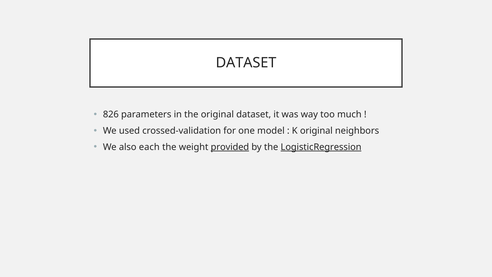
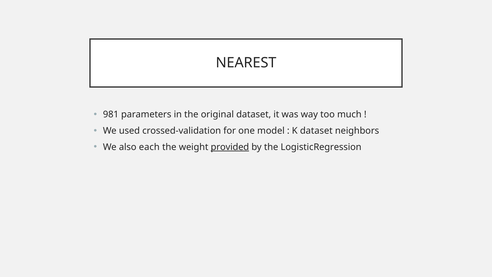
DATASET: DATASET -> NEAREST (246, 63)
826: 826 -> 981 (111, 114)
K original: original -> dataset (316, 131)
LogisticRegression underline: present -> none (321, 147)
